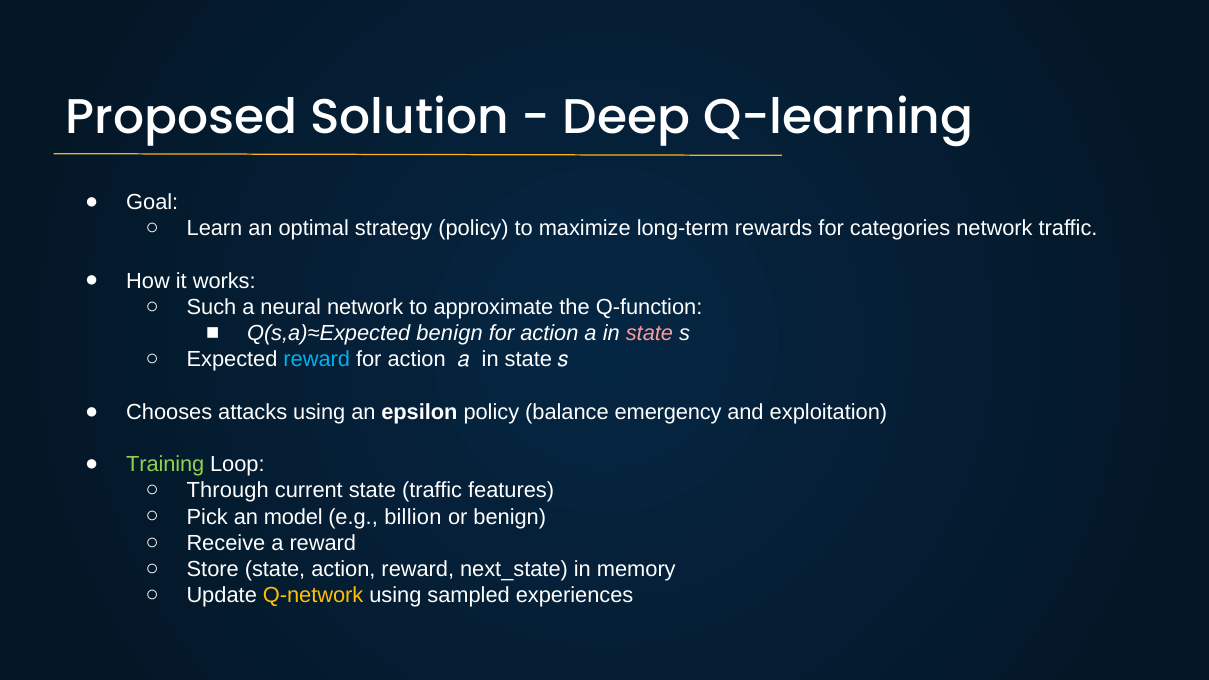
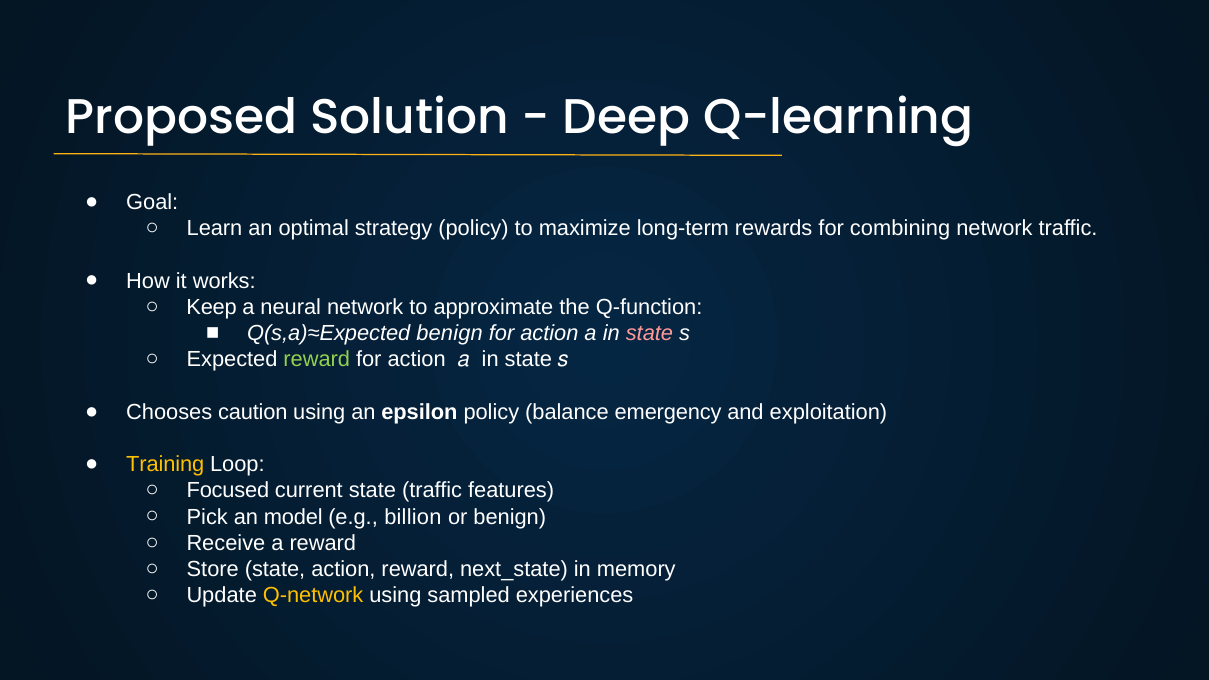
categories: categories -> combining (900, 229)
Such: Such -> Keep (212, 307)
reward colour: light blue -> light green (317, 360)
attacks: attacks -> caution (253, 412)
Training colour: light green -> yellow (165, 465)
Through: Through -> Focused (228, 491)
